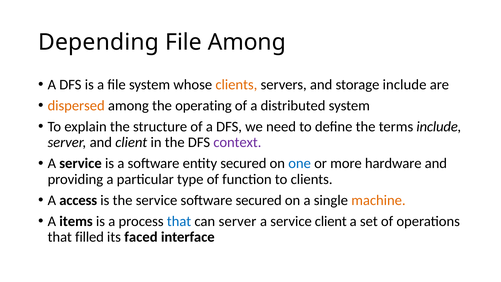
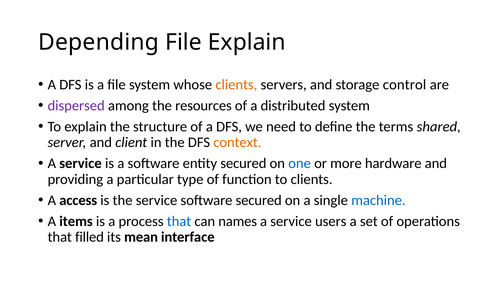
File Among: Among -> Explain (247, 42)
storage include: include -> control (405, 85)
dispersed colour: orange -> purple (76, 106)
operating: operating -> resources (203, 106)
terms include: include -> shared (439, 127)
context colour: purple -> orange (237, 142)
machine colour: orange -> blue (378, 200)
can server: server -> names (238, 221)
service client: client -> users (331, 221)
faced: faced -> mean (141, 237)
